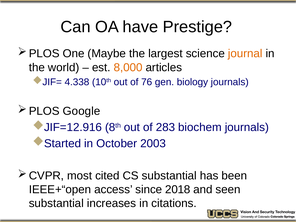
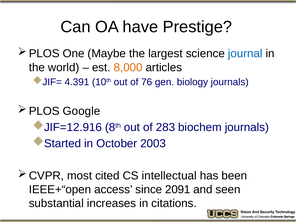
journal colour: orange -> blue (245, 54)
4.338: 4.338 -> 4.391 (77, 82)
CS substantial: substantial -> intellectual (169, 176)
2018: 2018 -> 2091 (178, 189)
